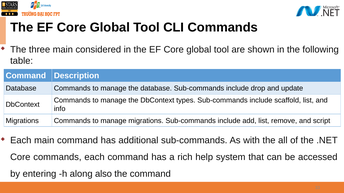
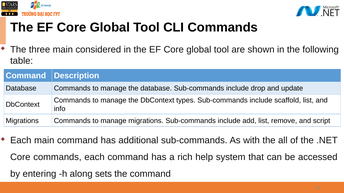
also: also -> sets (103, 174)
